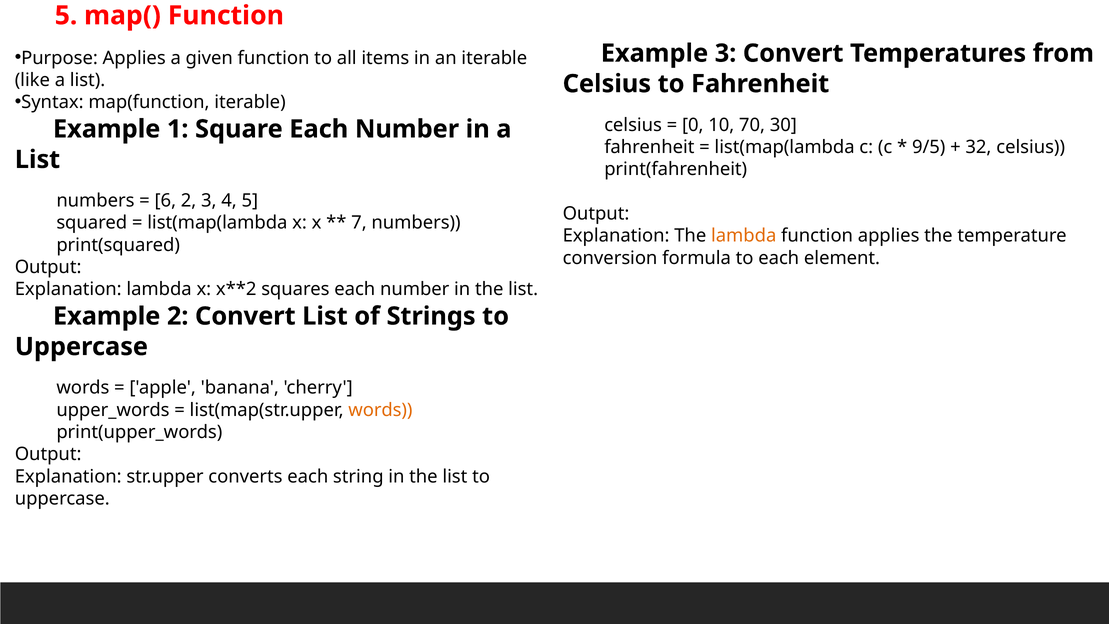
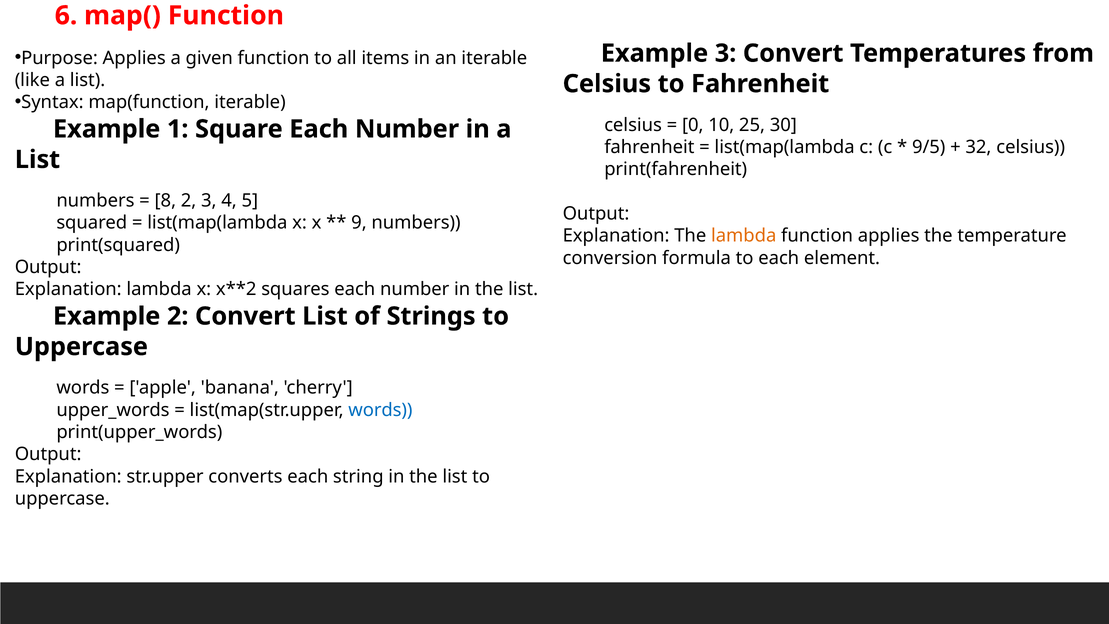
5: 5 -> 6 (66, 16)
70: 70 -> 25 (752, 125)
6: 6 -> 8 (165, 201)
7: 7 -> 9 (359, 223)
words colour: orange -> blue (380, 410)
